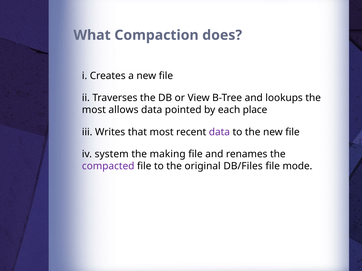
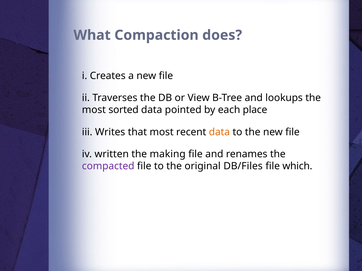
allows: allows -> sorted (124, 110)
data colour: purple -> orange (219, 132)
system: system -> written (112, 154)
mode: mode -> which (297, 166)
